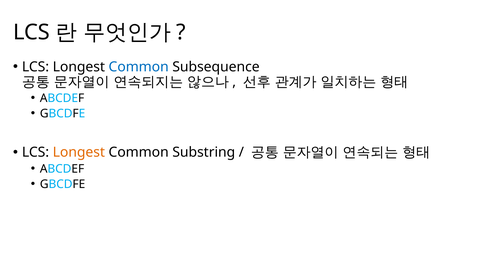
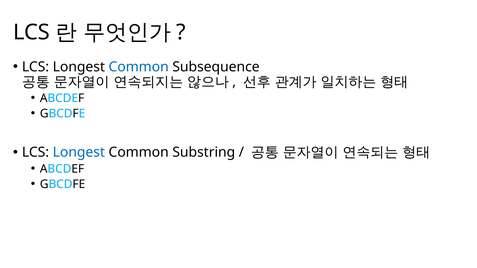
Longest colour: orange -> blue (79, 153)
